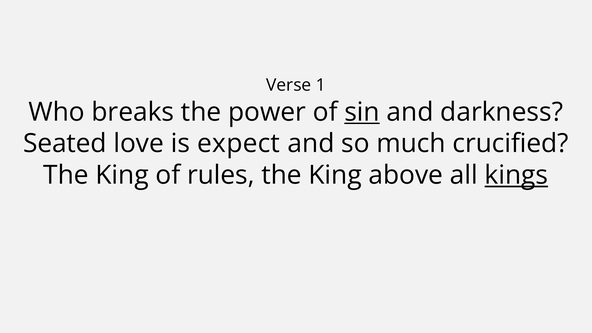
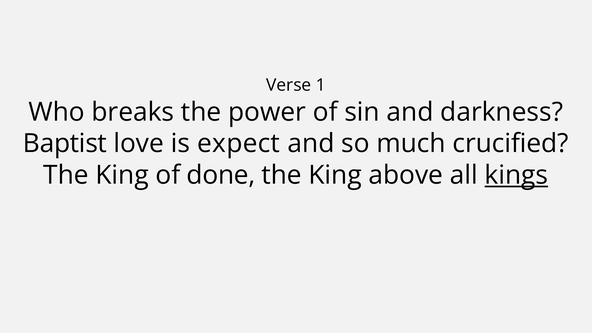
sin underline: present -> none (362, 112)
Seated: Seated -> Baptist (65, 144)
rules: rules -> done (221, 175)
